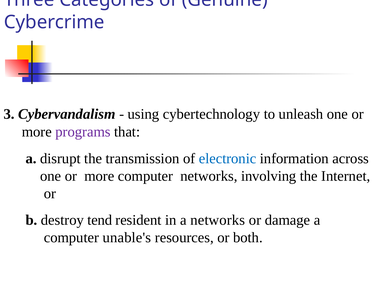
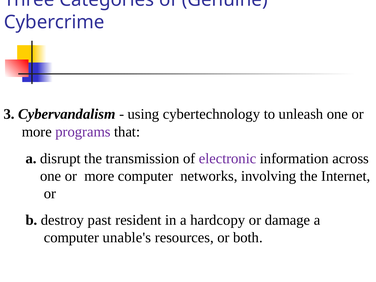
electronic colour: blue -> purple (228, 159)
tend: tend -> past (100, 220)
a networks: networks -> hardcopy (218, 220)
